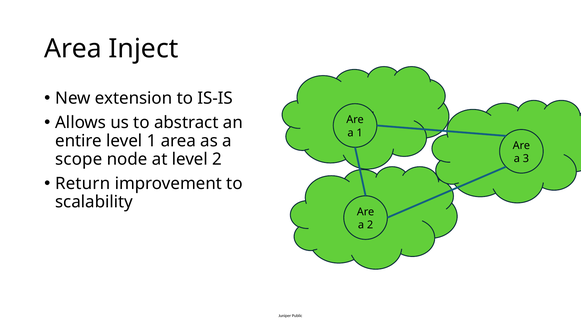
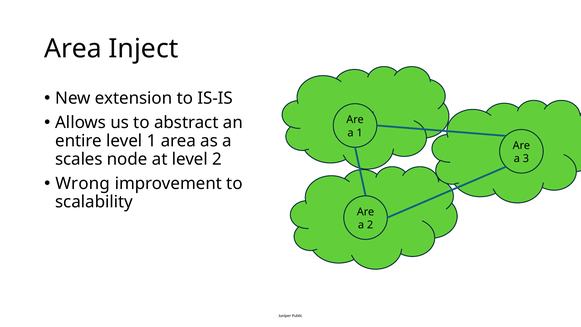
scope: scope -> scales (79, 159)
Return: Return -> Wrong (83, 184)
